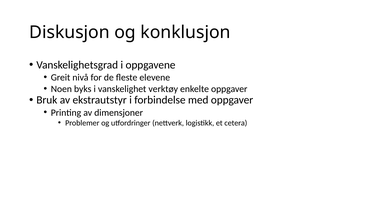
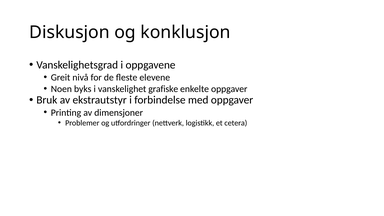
verktøy: verktøy -> grafiske (163, 89)
